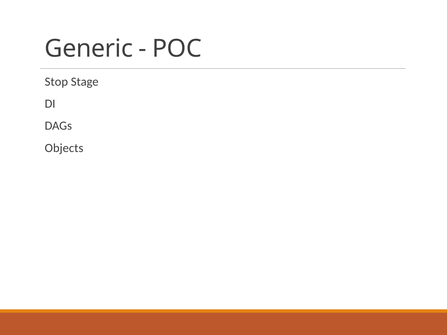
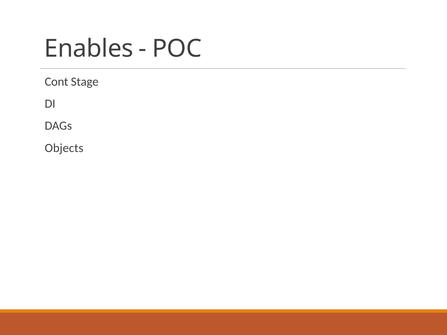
Generic: Generic -> Enables (89, 49)
Stop: Stop -> Cont (56, 82)
